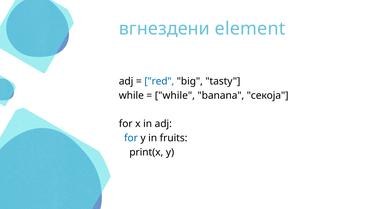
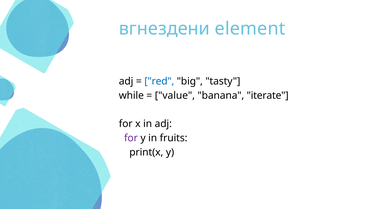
while: while -> value (175, 95)
секоја: секоја -> iterate (268, 95)
for colour: blue -> purple (131, 138)
